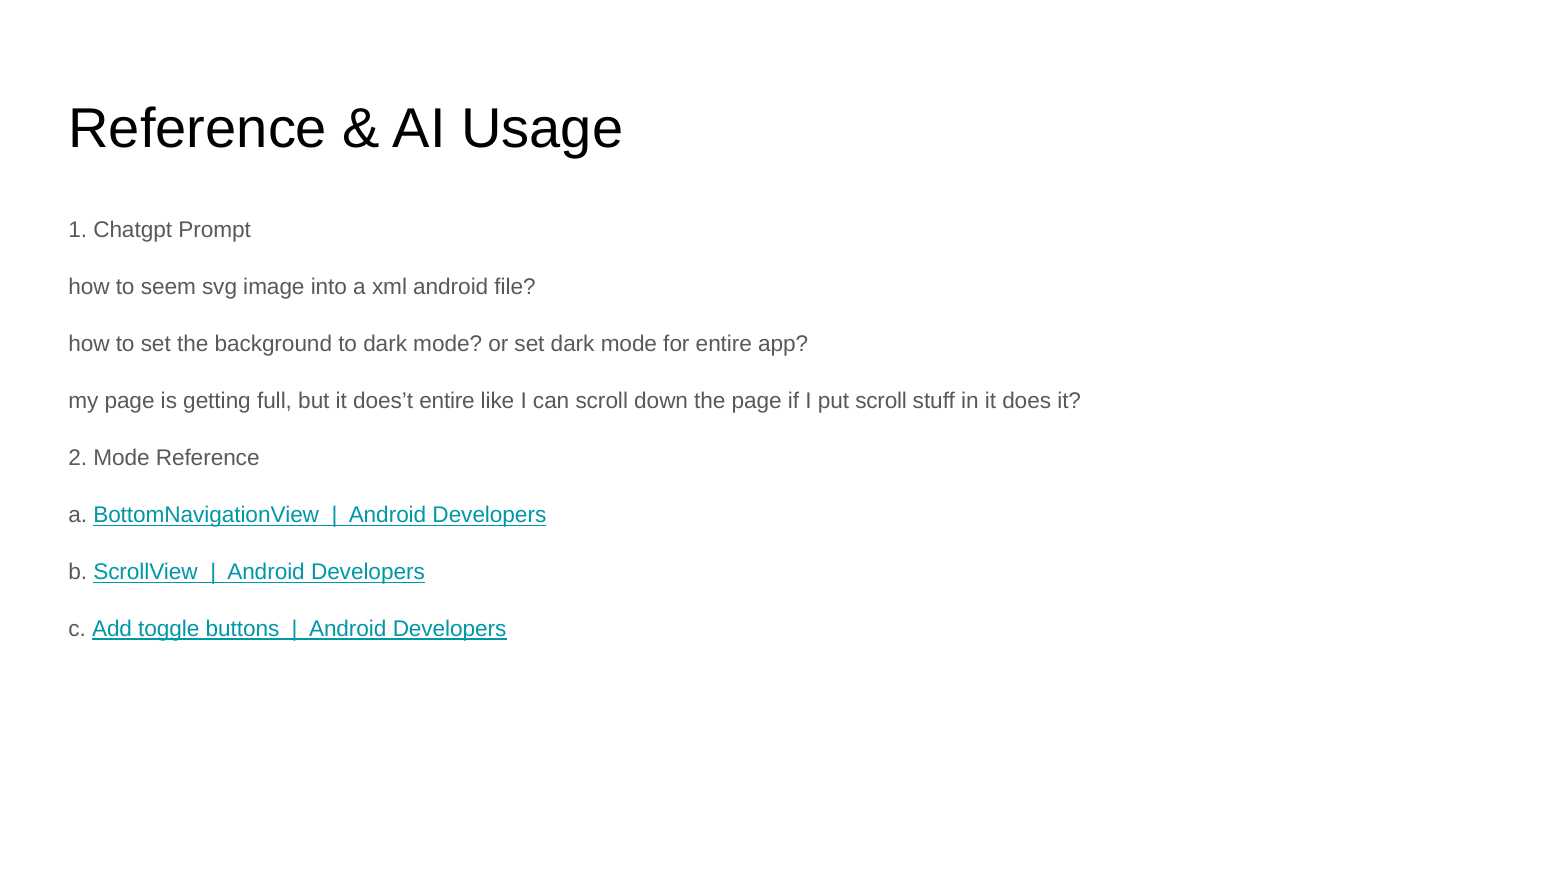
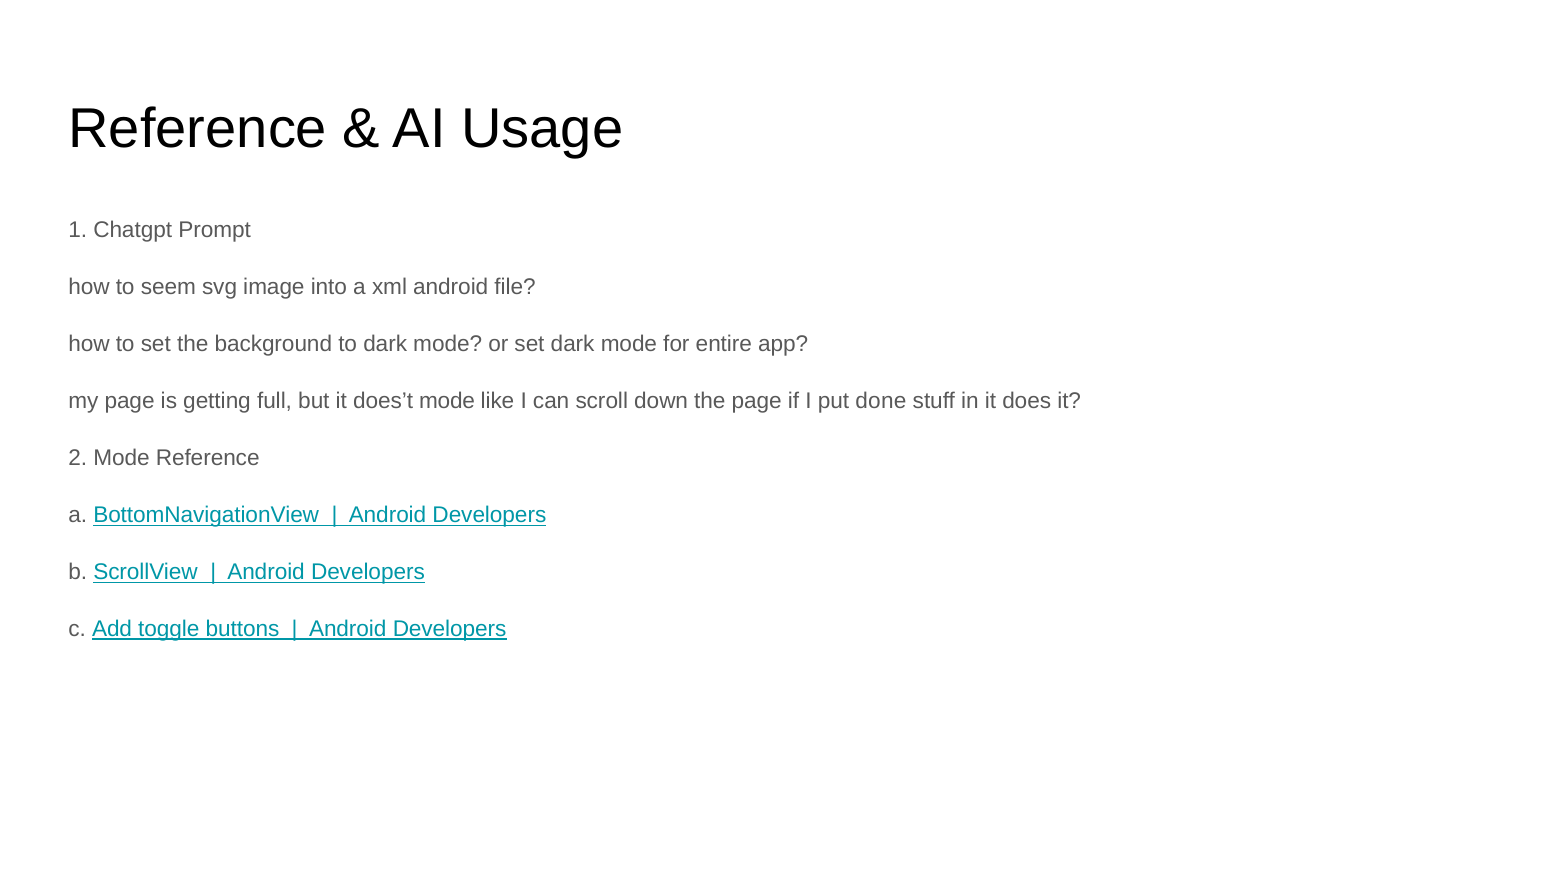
does’t entire: entire -> mode (447, 401)
put scroll: scroll -> done (881, 401)
